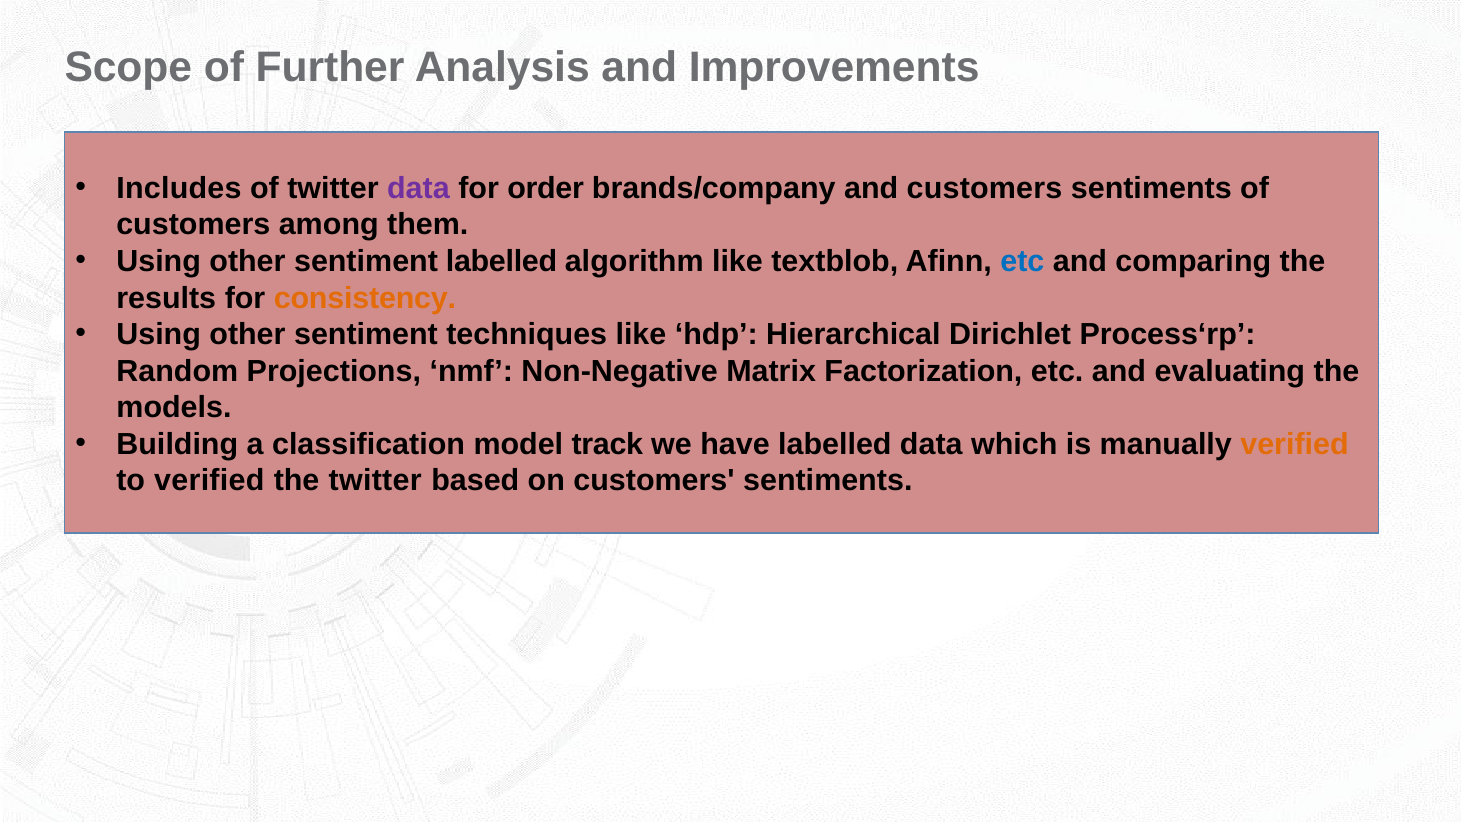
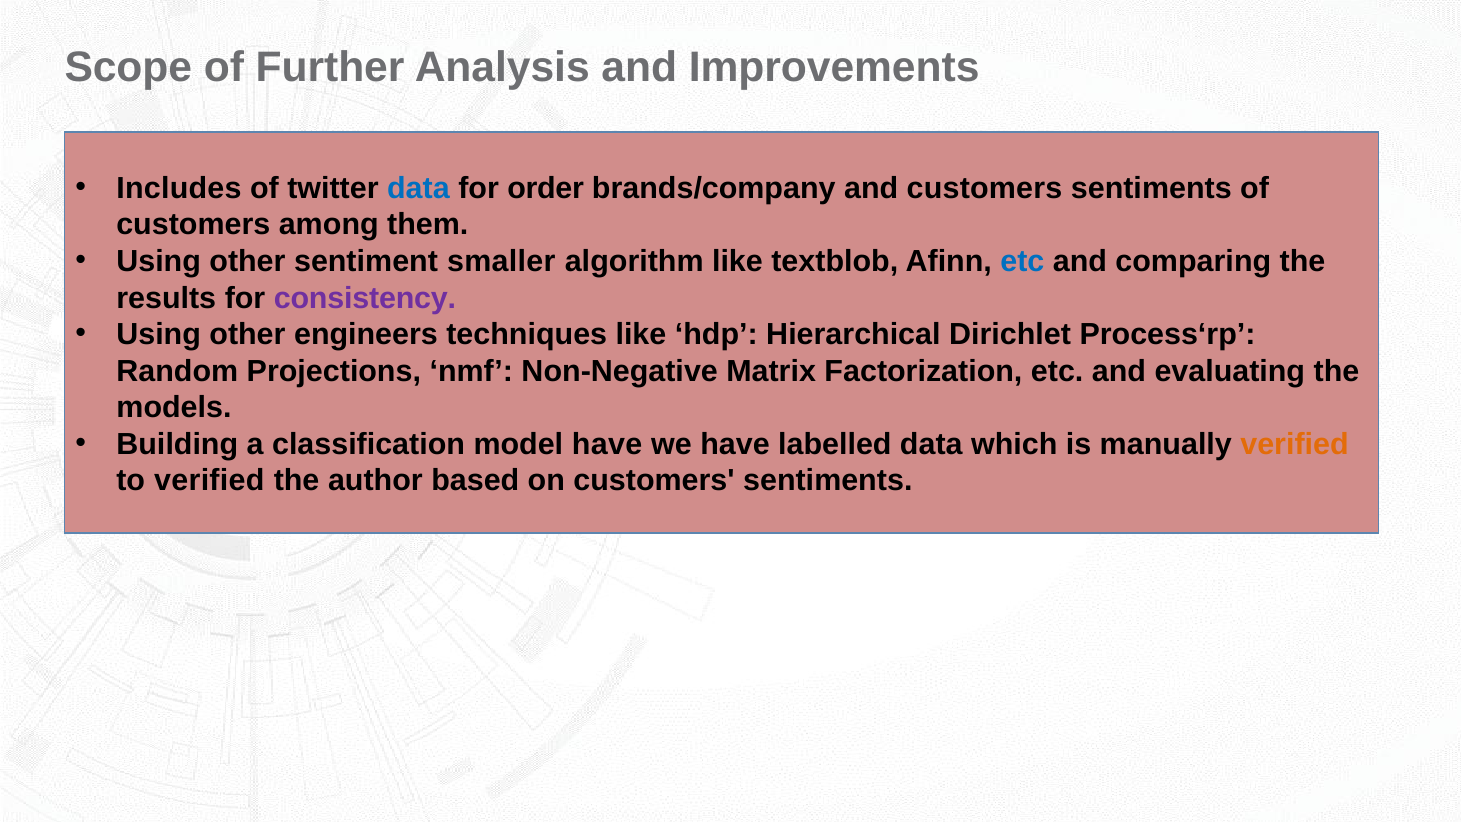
data colour: purple -> blue (418, 188)
sentiment labelled: labelled -> smaller (501, 261)
consistency colour: orange -> purple (365, 298)
sentiment: sentiment -> engineers (366, 334)
model track: track -> have (607, 444)
the twitter: twitter -> author (375, 481)
